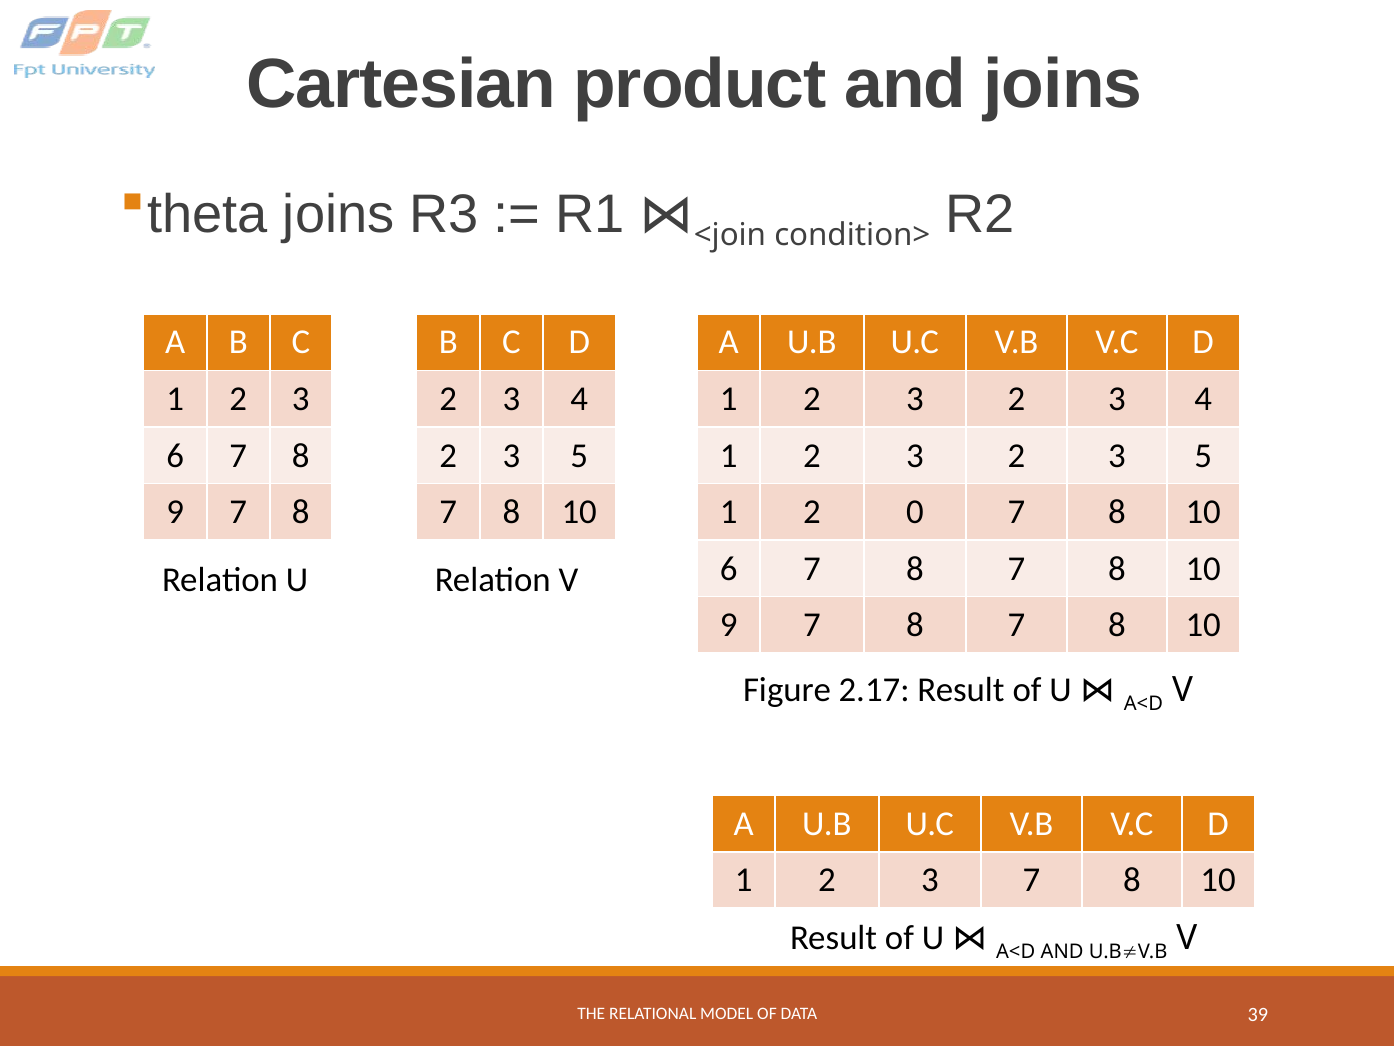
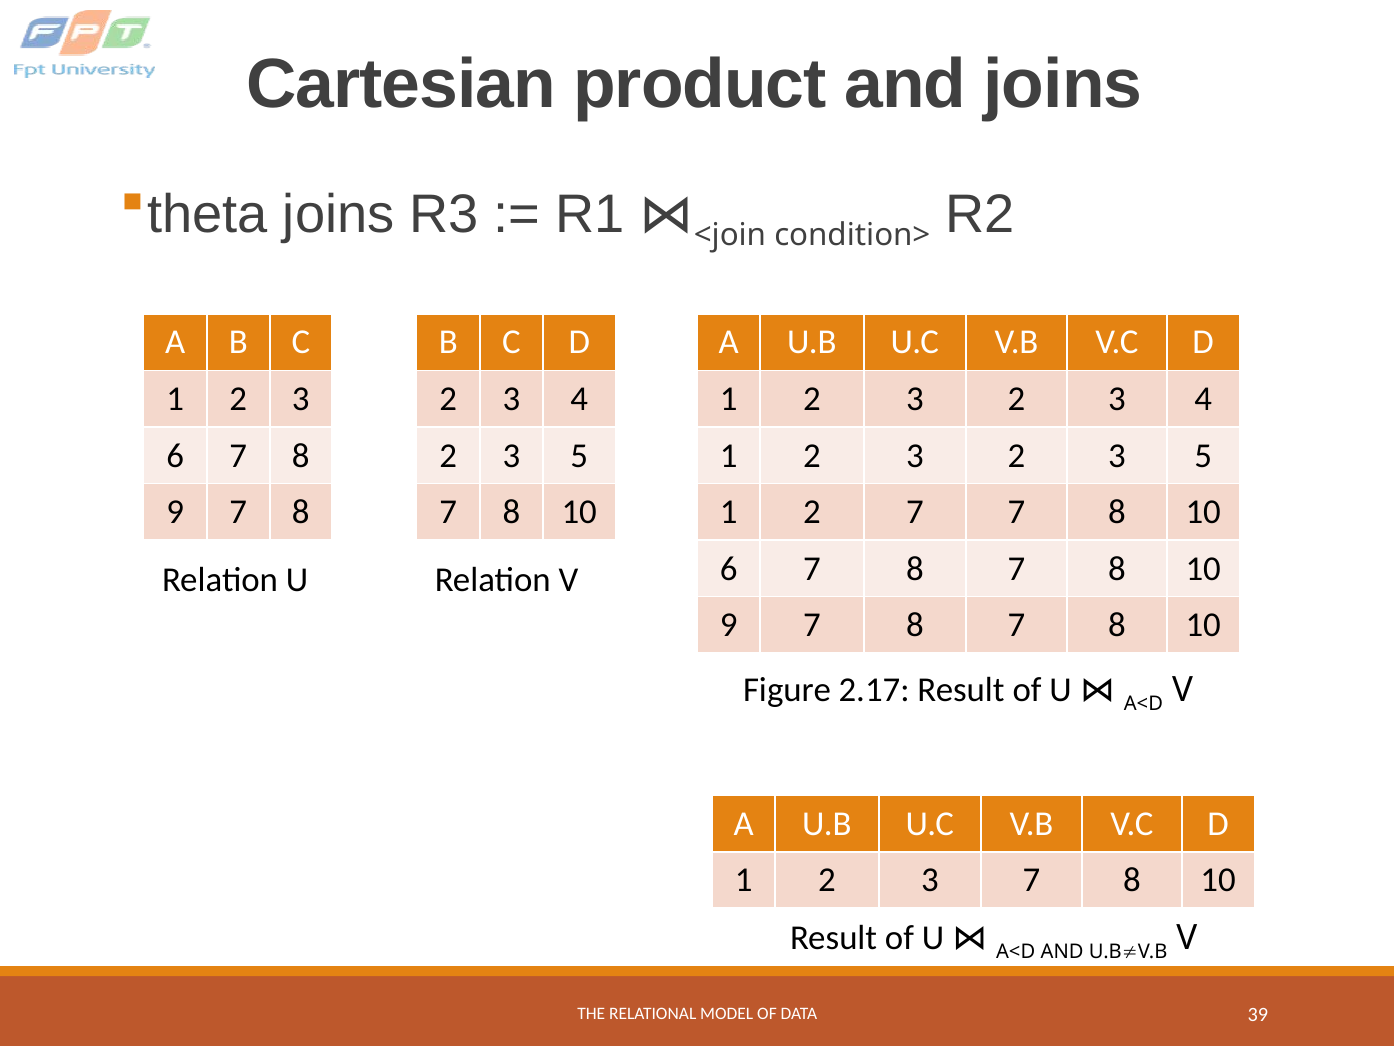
2 0: 0 -> 7 (915, 512)
